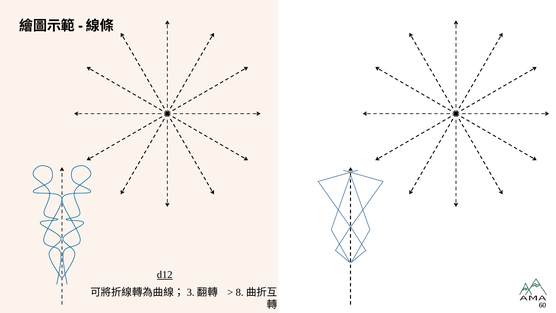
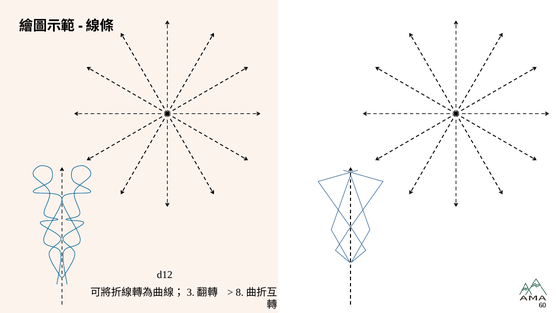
d12 underline: present -> none (165, 275)
